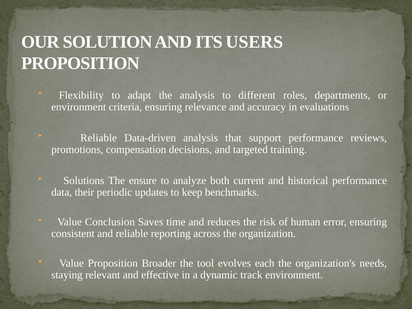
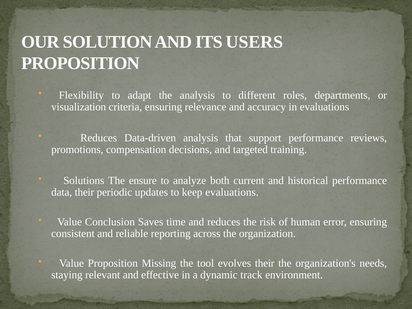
environment: environment -> visualization (79, 107)
Reliable: Reliable -> Reduces (99, 138)
keep benchmarks: benchmarks -> evaluations (232, 192)
Broader: Broader -> Missing (159, 263)
evolves each: each -> their (265, 263)
